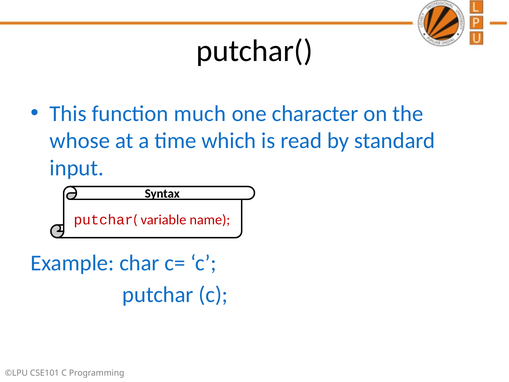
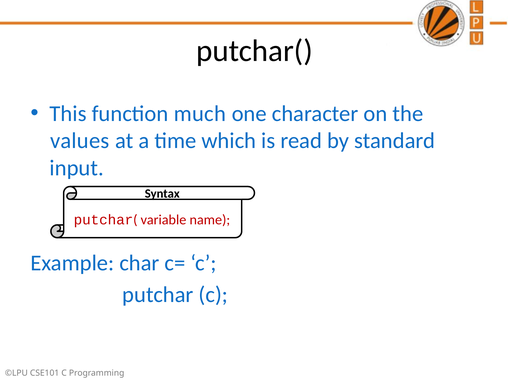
whose: whose -> values (80, 141)
